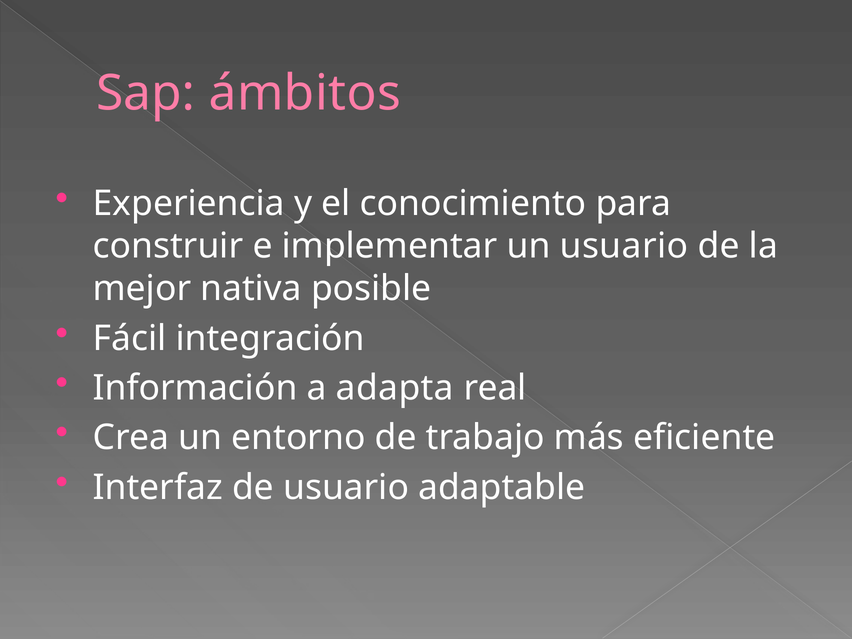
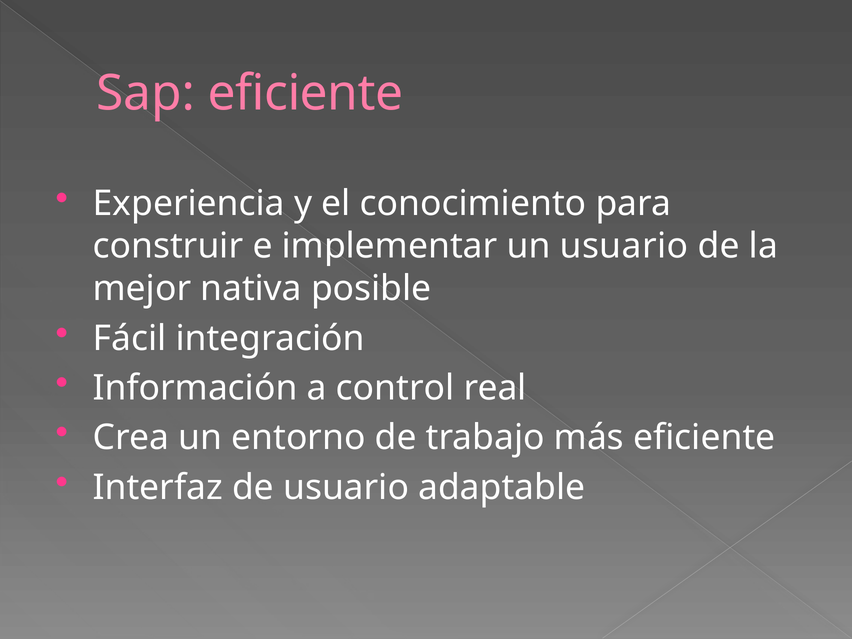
Sap ámbitos: ámbitos -> eficiente (305, 94)
adapta: adapta -> control (395, 388)
